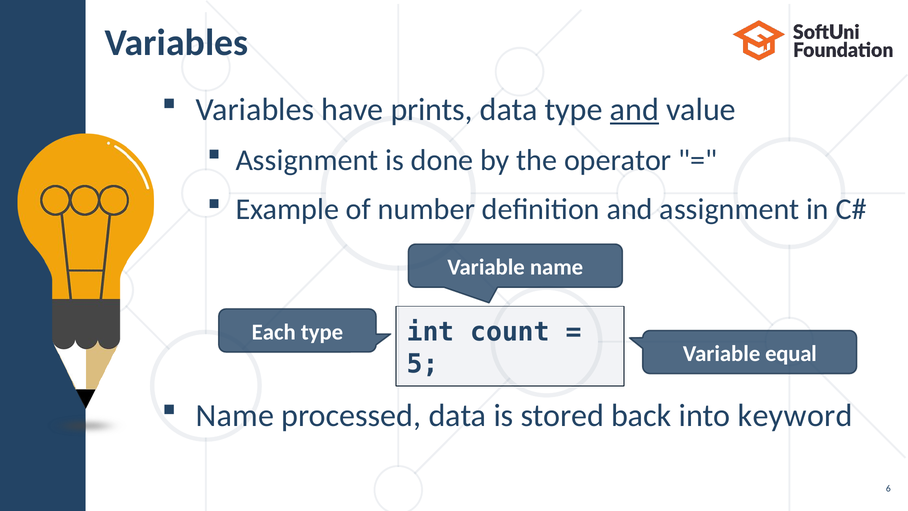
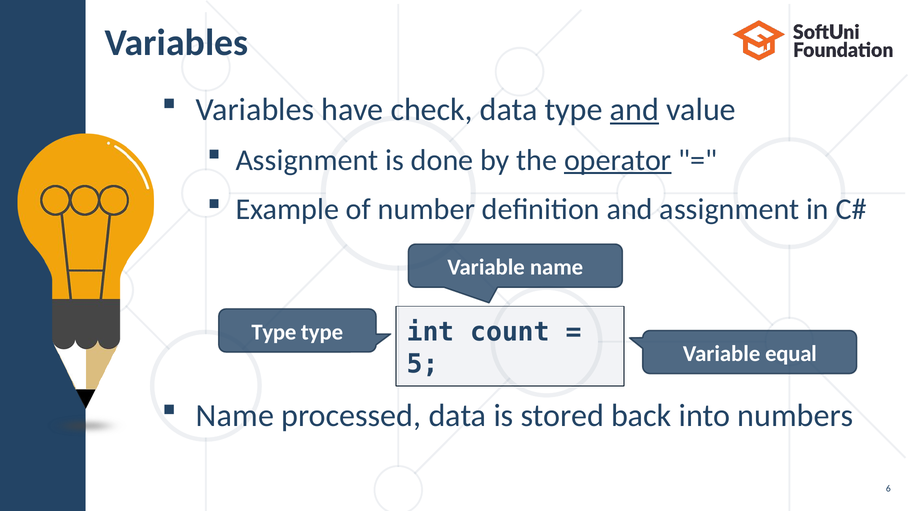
prints: prints -> check (432, 110)
operator underline: none -> present (618, 160)
Each: Each -> Type (274, 332)
keyword: keyword -> numbers (795, 416)
